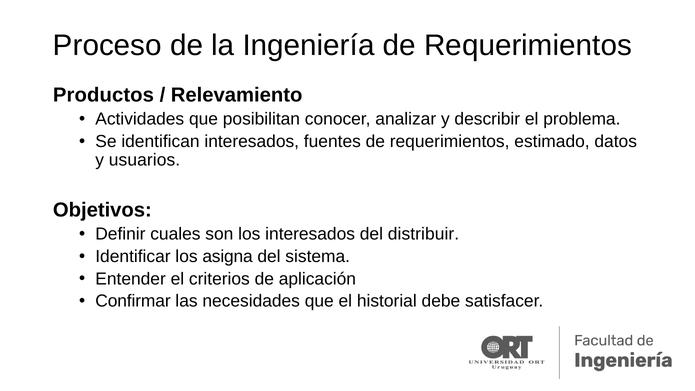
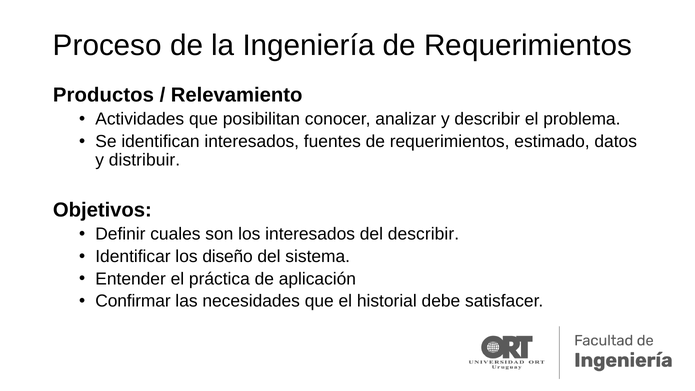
usuarios: usuarios -> distribuir (144, 160)
del distribuir: distribuir -> describir (423, 234)
asigna: asigna -> diseño (228, 256)
criterios: criterios -> práctica (219, 279)
